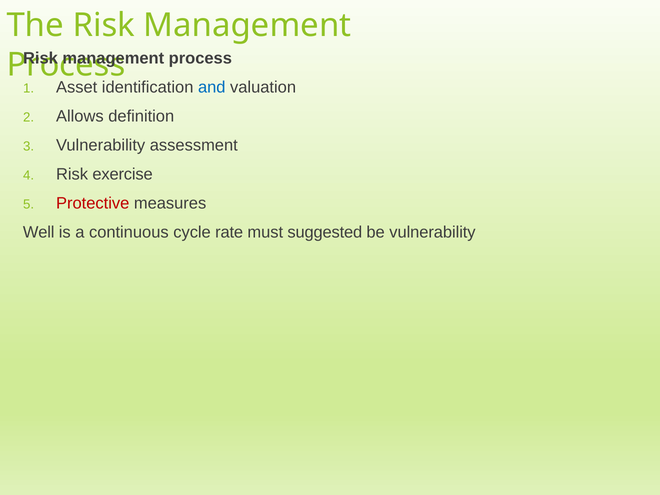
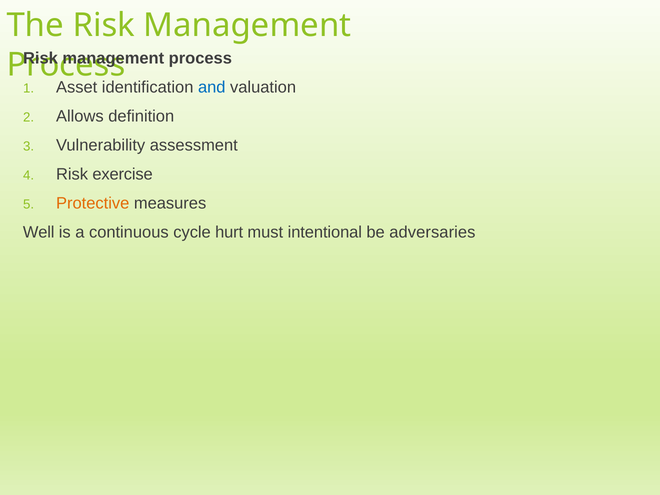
Protective colour: red -> orange (93, 203)
rate: rate -> hurt (229, 232)
suggested: suggested -> intentional (325, 232)
be vulnerability: vulnerability -> adversaries (432, 232)
